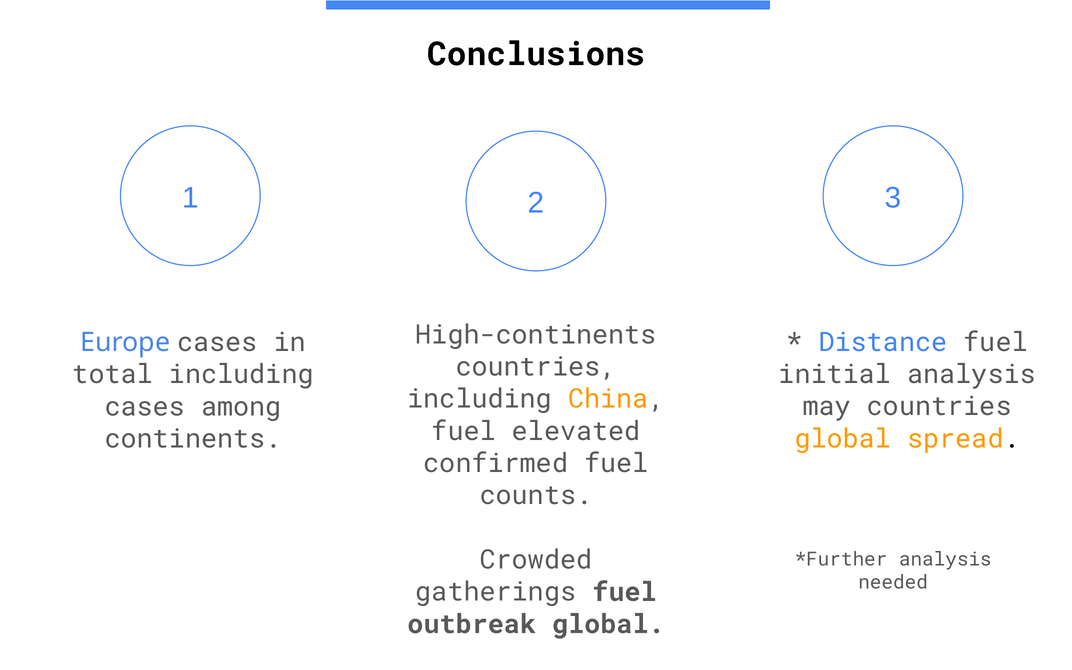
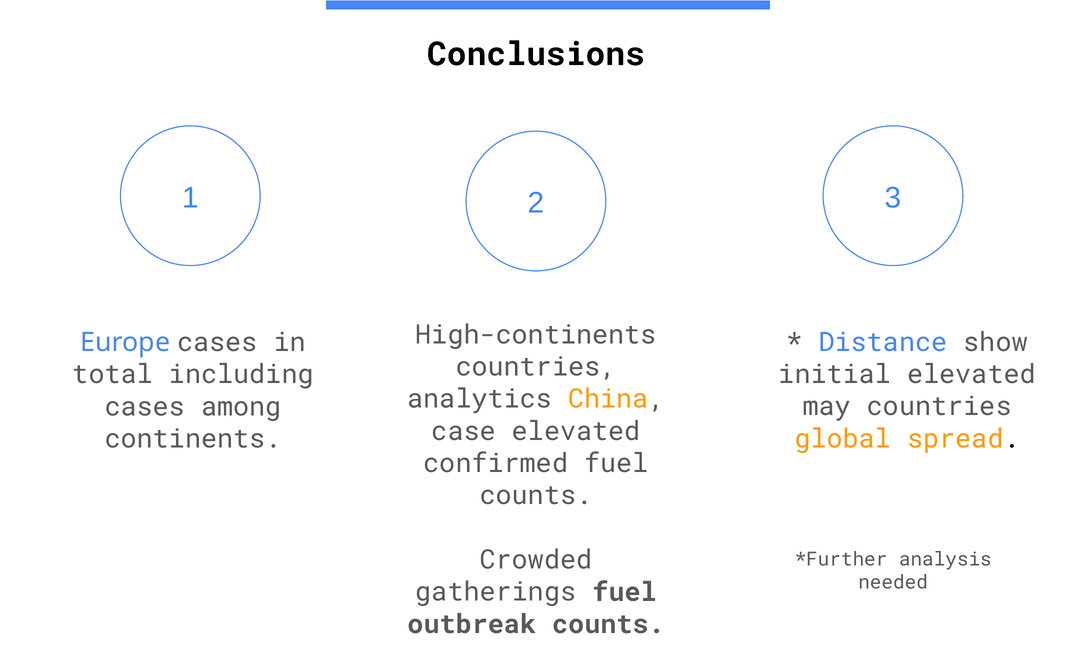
Distance fuel: fuel -> show (996, 342)
initial analysis: analysis -> elevated (971, 374)
including: including -> analytics (480, 399)
fuel: fuel -> case (464, 431)
outbreak global: global -> counts (608, 624)
